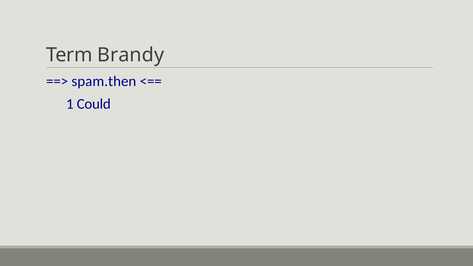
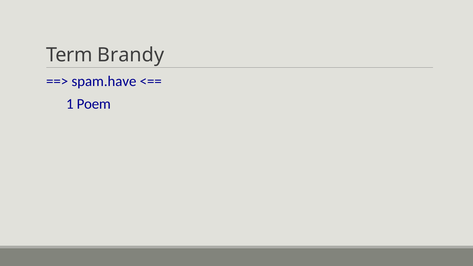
spam.then: spam.then -> spam.have (104, 81)
Could: Could -> Poem (94, 104)
